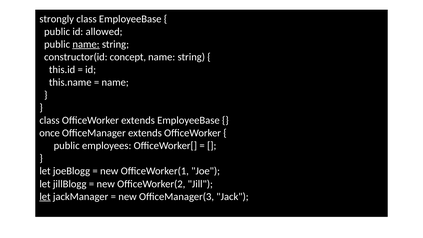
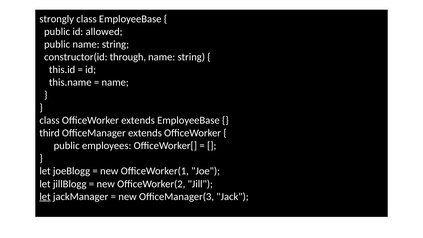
name underline: present -> none (86, 44)
concept: concept -> through (128, 57)
once: once -> third (50, 133)
